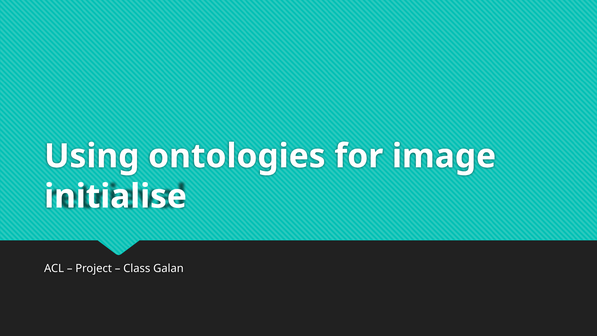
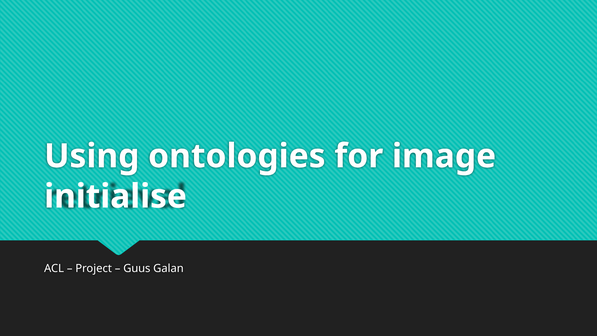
Class: Class -> Guus (137, 268)
